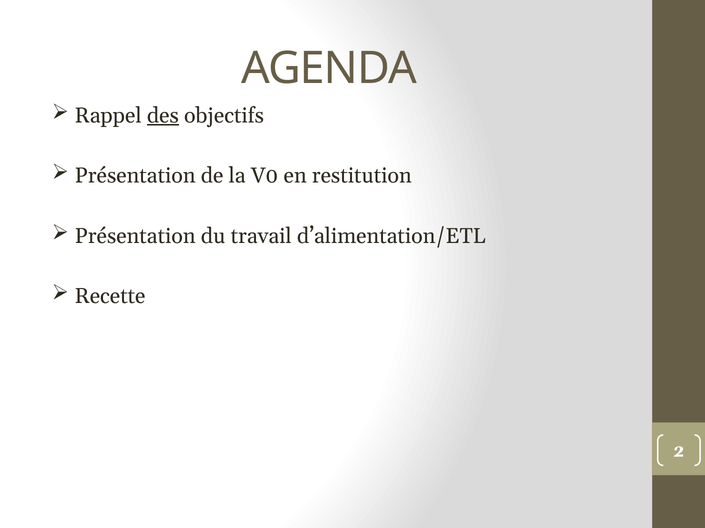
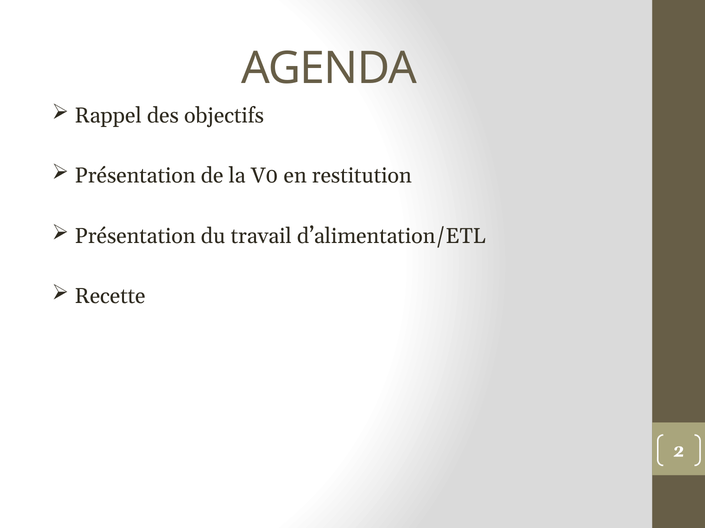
des underline: present -> none (163, 116)
